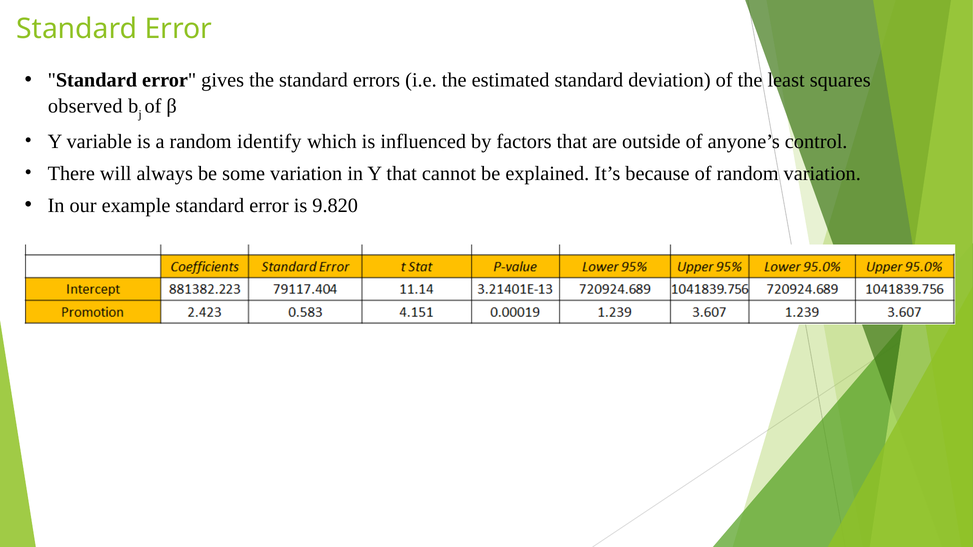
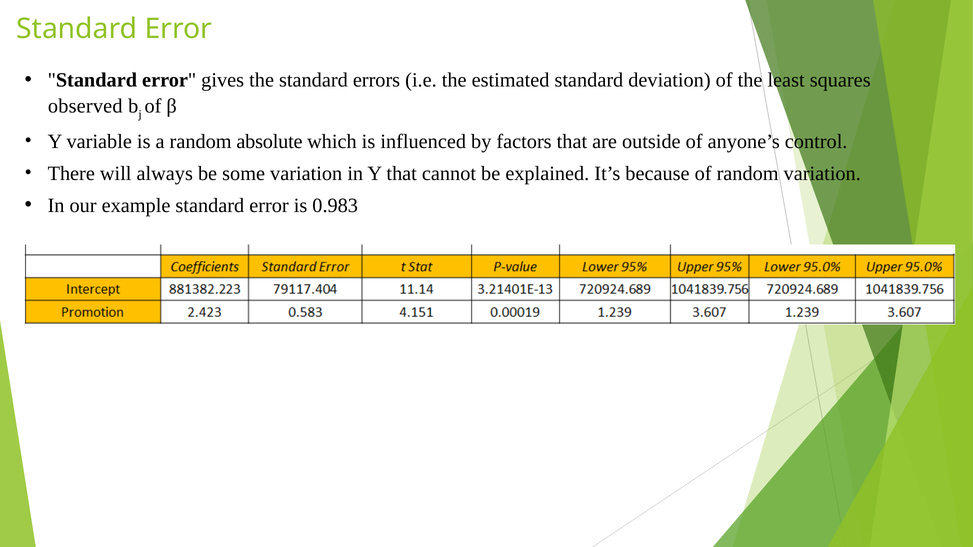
identify: identify -> absolute (269, 142)
9.820: 9.820 -> 0.983 (335, 206)
